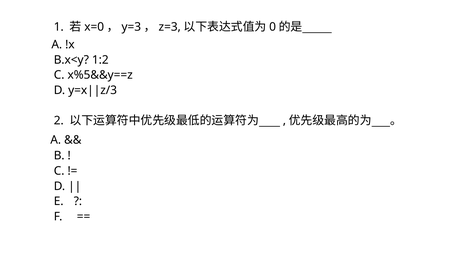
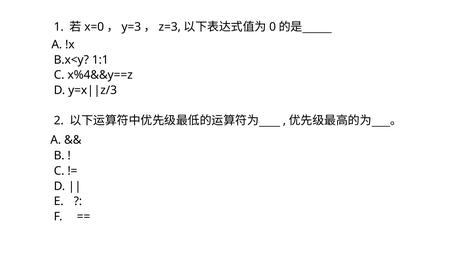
1:2: 1:2 -> 1:1 (100, 60)
x%5&&y==z: x%5&&y==z -> x%4&&y==z (100, 75)
